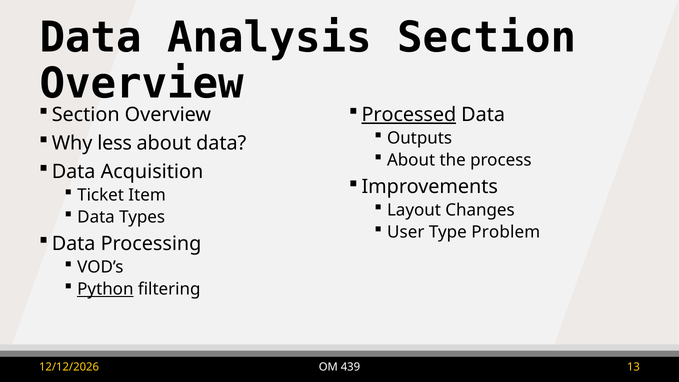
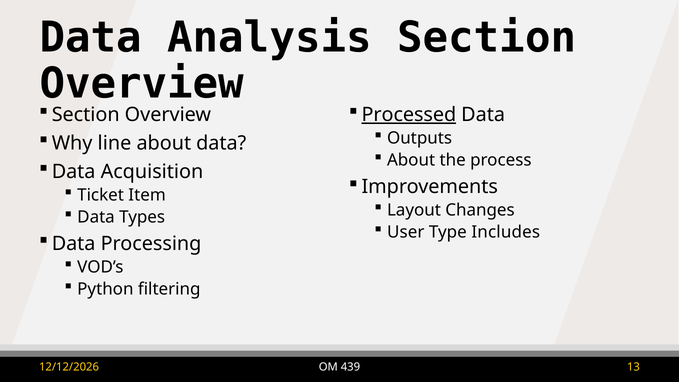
less: less -> line (114, 143)
Problem: Problem -> Includes (506, 232)
Python underline: present -> none (105, 289)
